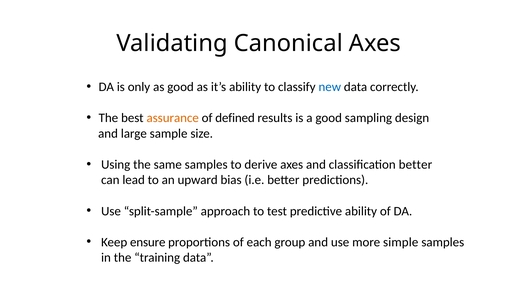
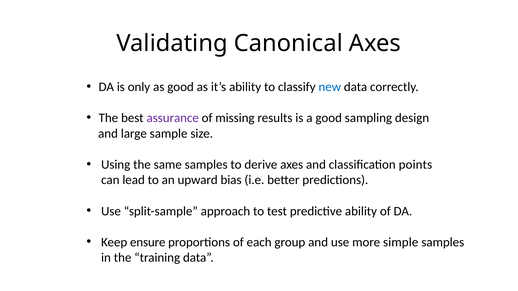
assurance colour: orange -> purple (173, 118)
defined: defined -> missing (235, 118)
classification better: better -> points (415, 165)
